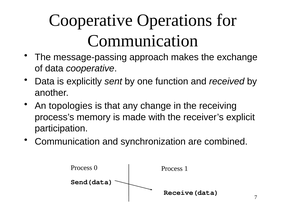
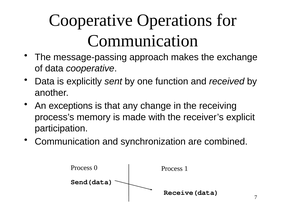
topologies: topologies -> exceptions (71, 106)
